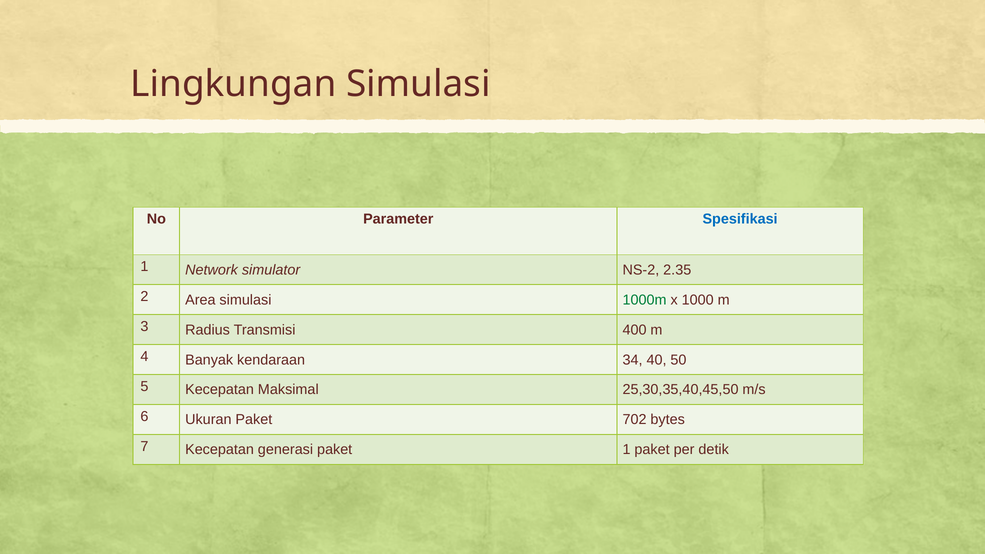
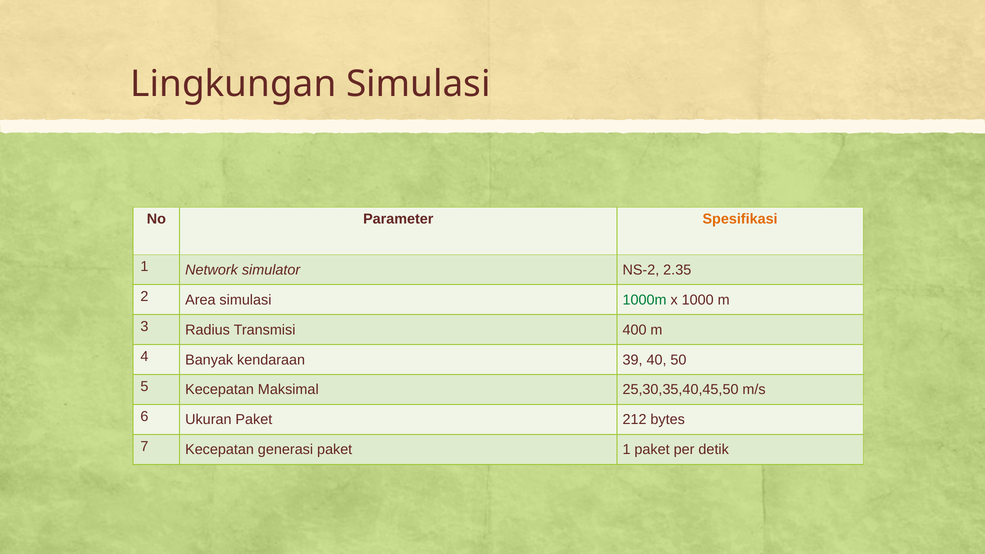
Spesifikasi colour: blue -> orange (740, 219)
34: 34 -> 39 (633, 360)
702: 702 -> 212 (635, 420)
